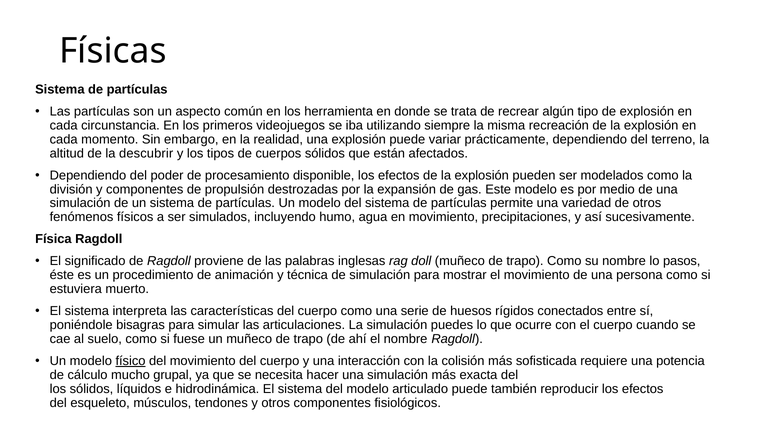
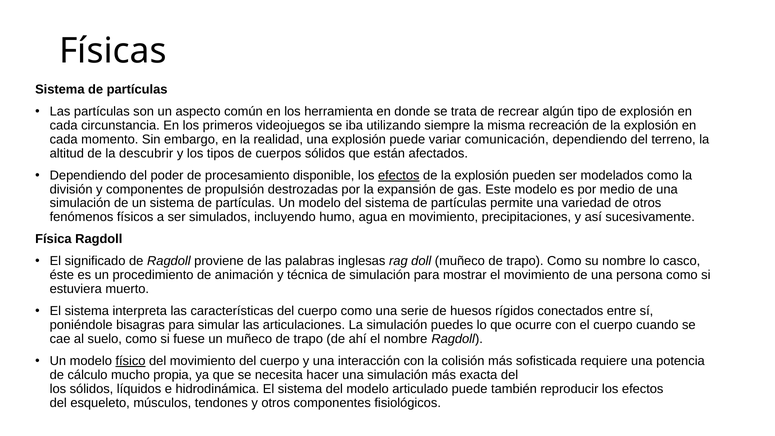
prácticamente: prácticamente -> comunicación (507, 139)
efectos underline: none -> present (399, 175)
pasos: pasos -> casco (682, 261)
grupal: grupal -> propia (173, 375)
